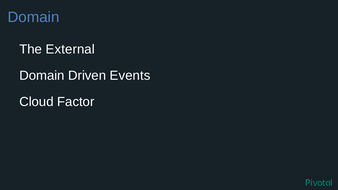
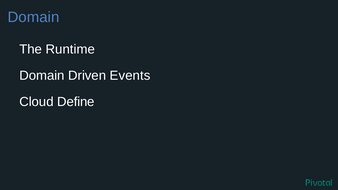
External: External -> Runtime (70, 49)
Factor: Factor -> Define (76, 102)
